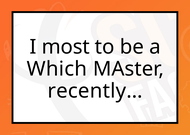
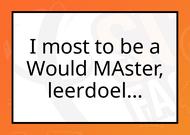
Which: Which -> Would (57, 69)
recently…: recently… -> leerdoel… (95, 91)
